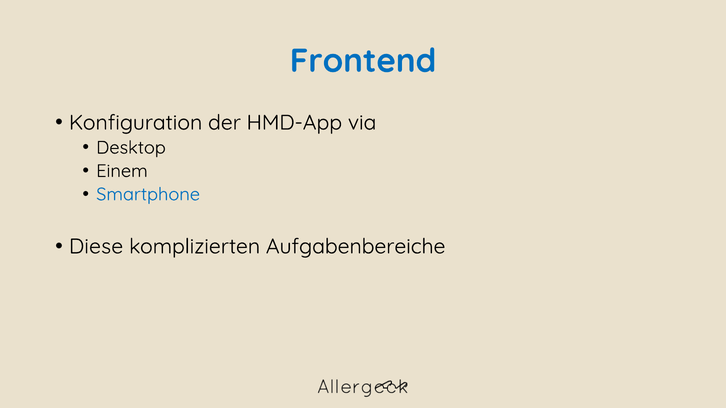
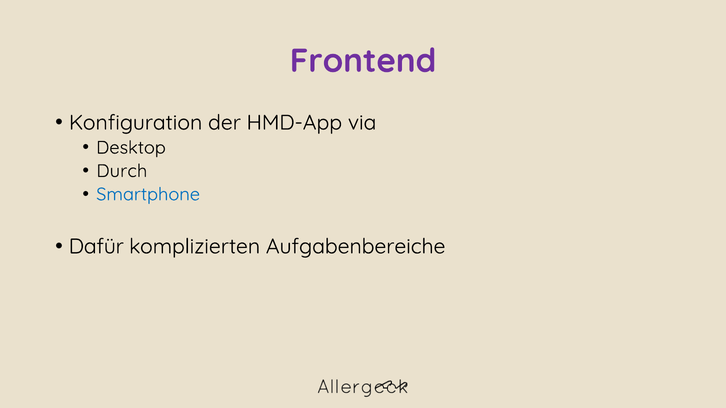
Frontend colour: blue -> purple (363, 61)
Einem: Einem -> Durch (122, 171)
Diese: Diese -> Dafür (96, 247)
